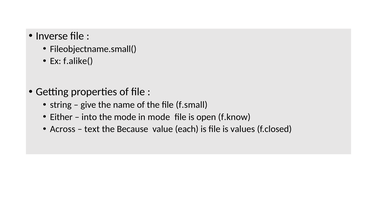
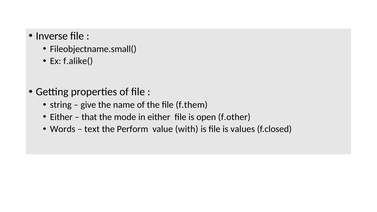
f.small: f.small -> f.them (192, 105)
into: into -> that (89, 117)
in mode: mode -> either (159, 117)
f.know: f.know -> f.other (234, 117)
Across: Across -> Words (63, 129)
Because: Because -> Perform (133, 129)
each: each -> with (187, 129)
